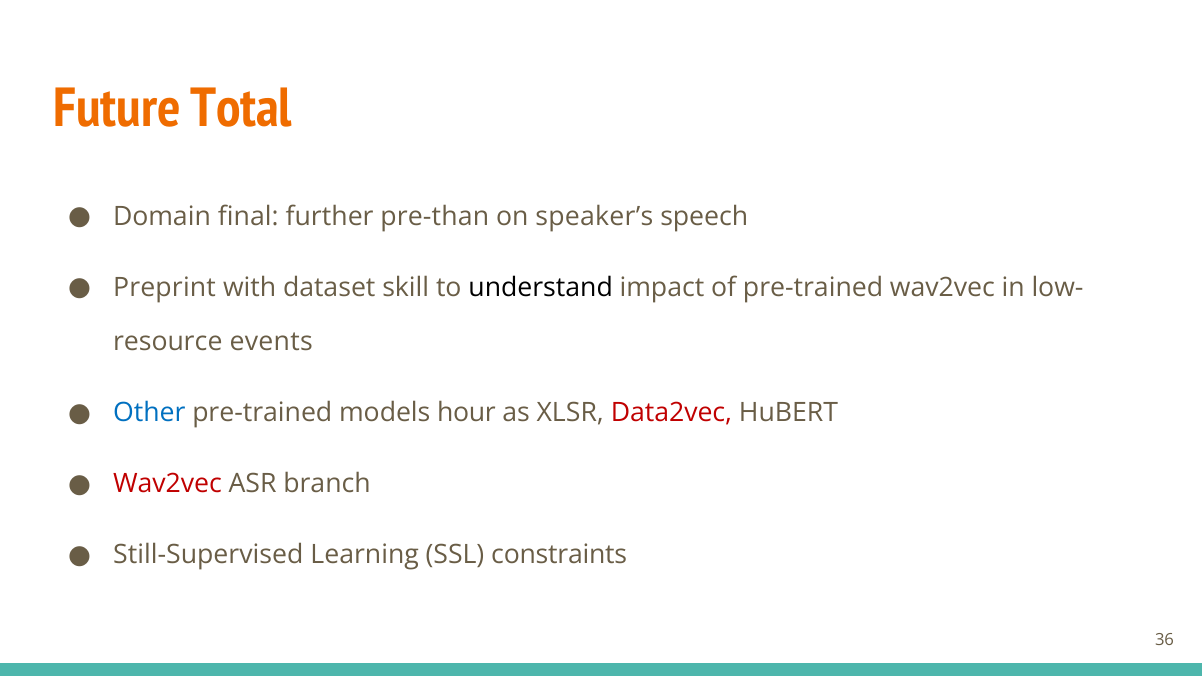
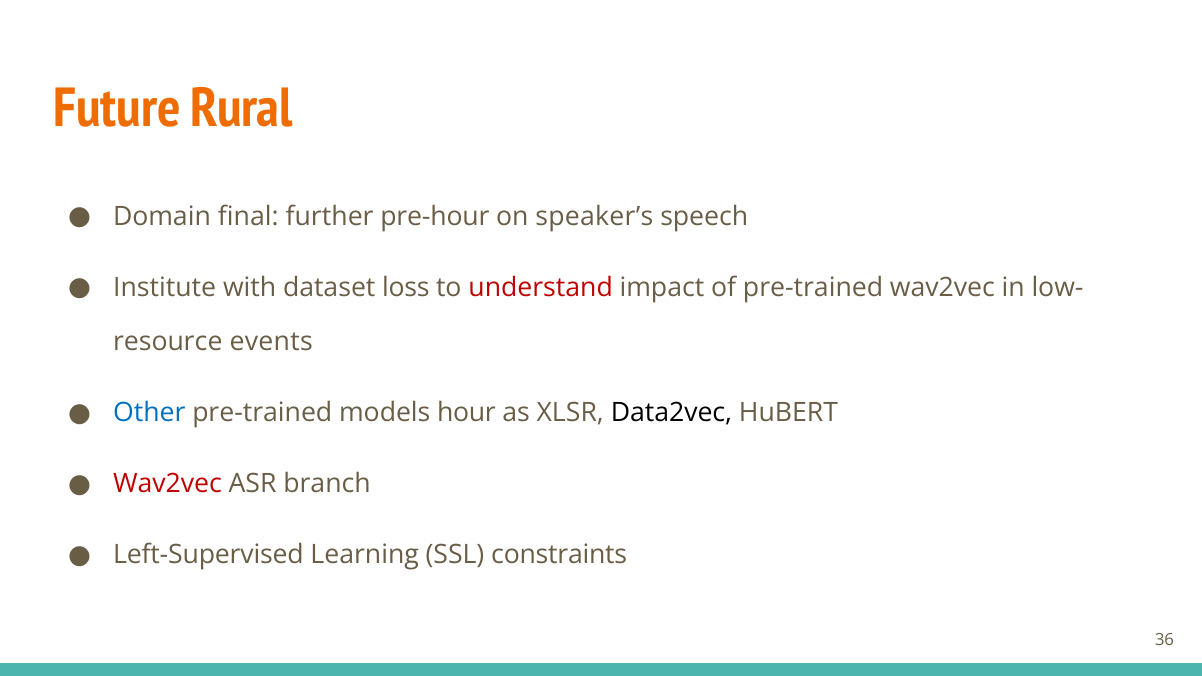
Total: Total -> Rural (241, 108)
pre-than: pre-than -> pre-hour (435, 216)
Preprint: Preprint -> Institute (165, 287)
skill: skill -> loss (406, 287)
understand colour: black -> red (541, 287)
Data2vec colour: red -> black (671, 413)
Still-Supervised: Still-Supervised -> Left-Supervised (208, 555)
